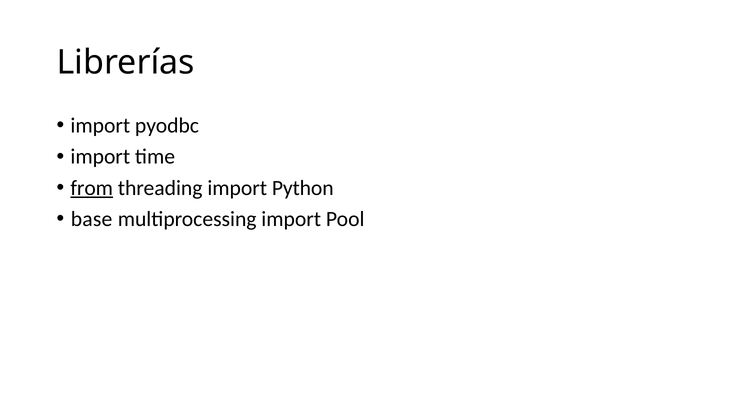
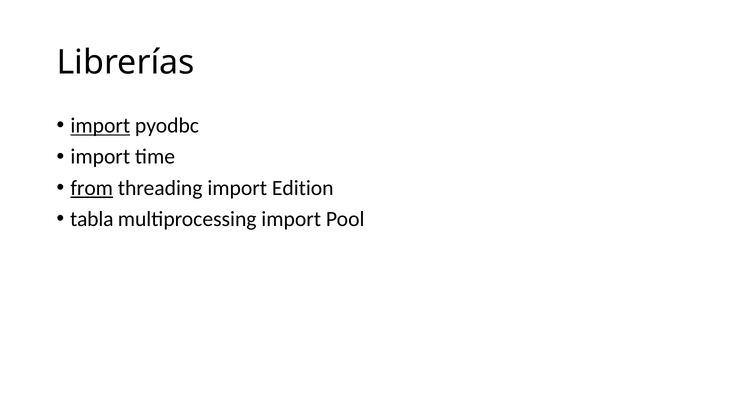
import underline: none -> present (100, 125)
Python: Python -> Edition (303, 188)
base: base -> tabla (92, 219)
